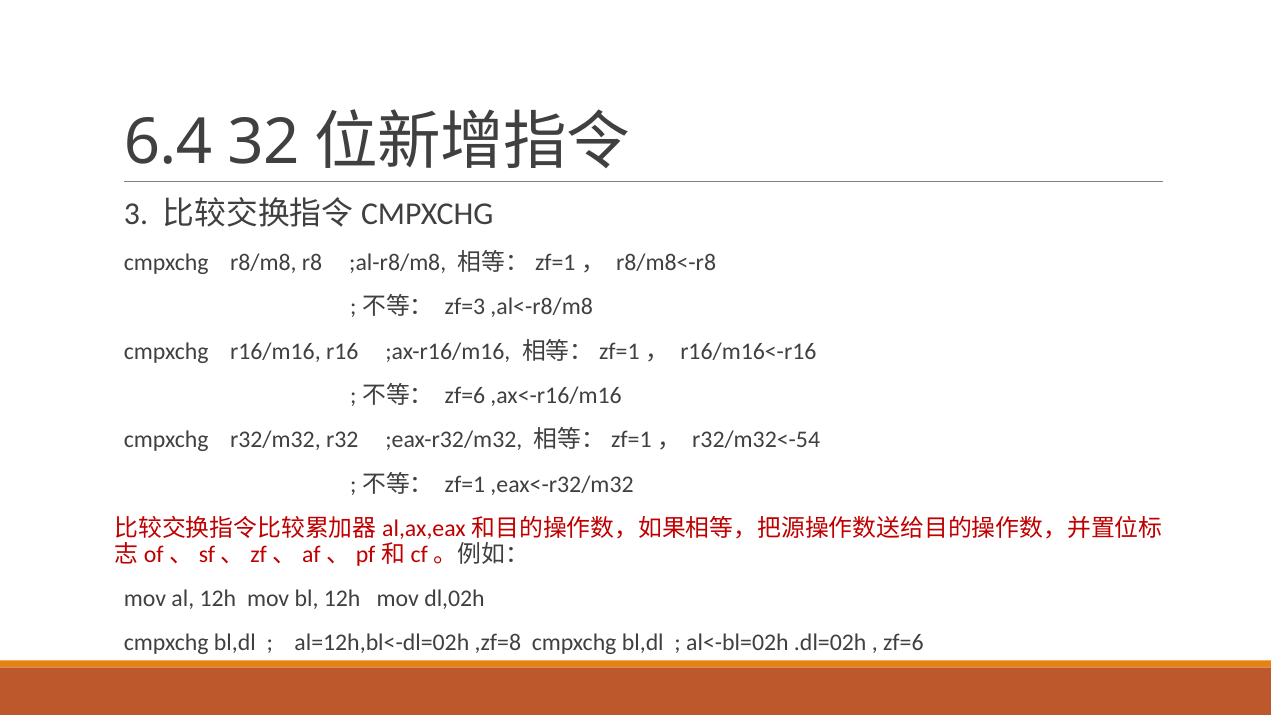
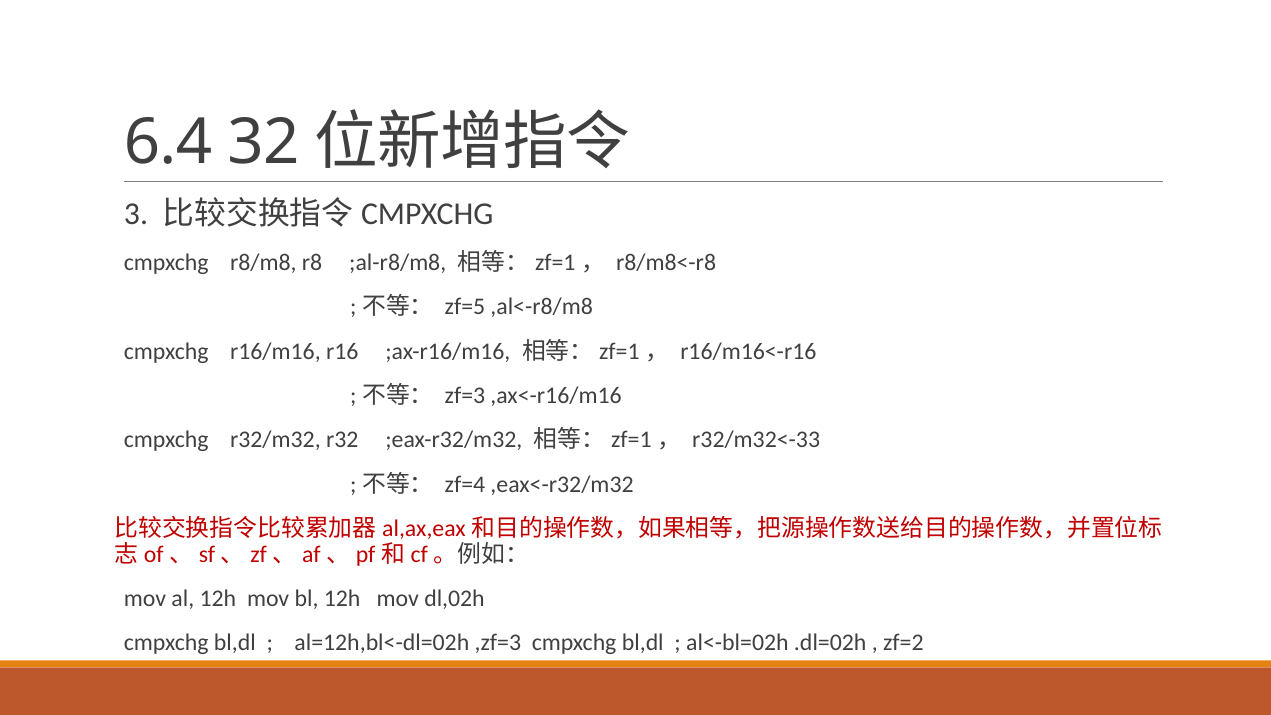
zf=3: zf=3 -> zf=5 (465, 307)
zf=6: zf=6 -> zf=3 (465, 396)
r32/m32<-54: r32/m32<-54 -> r32/m32<-33 (756, 440)
zf=1: zf=1 -> zf=4 (465, 484)
,zf=8: ,zf=8 -> ,zf=3 (498, 643)
zf=6: zf=6 -> zf=2 (903, 643)
